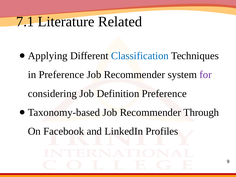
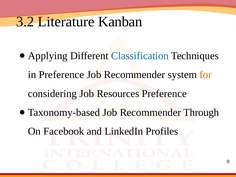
7.1: 7.1 -> 3.2 (25, 22)
Related: Related -> Kanban (120, 22)
for colour: purple -> orange (206, 75)
Definition: Definition -> Resources (118, 94)
